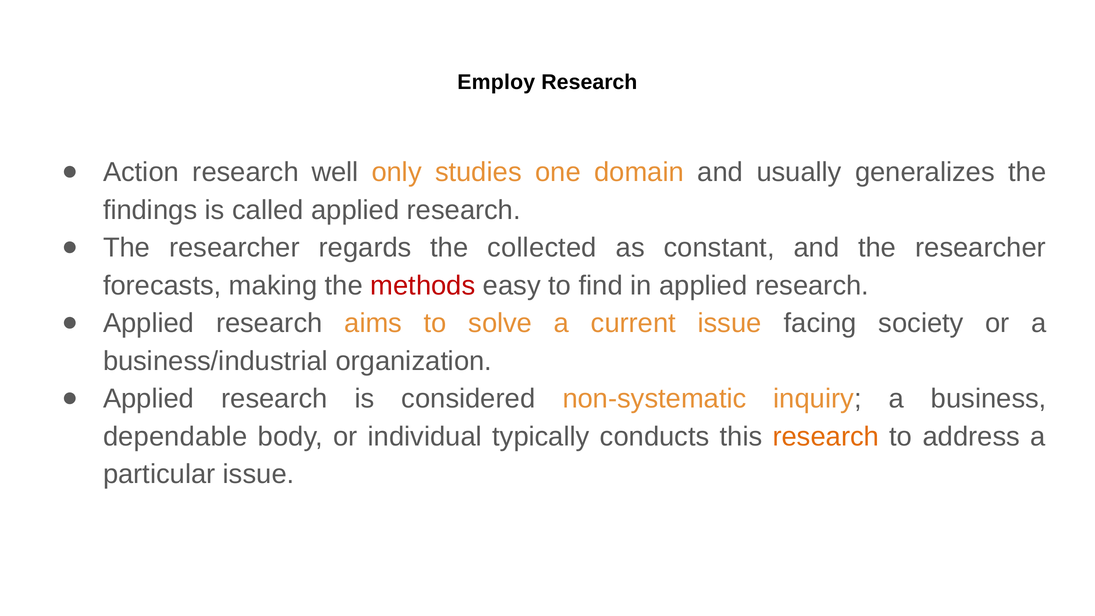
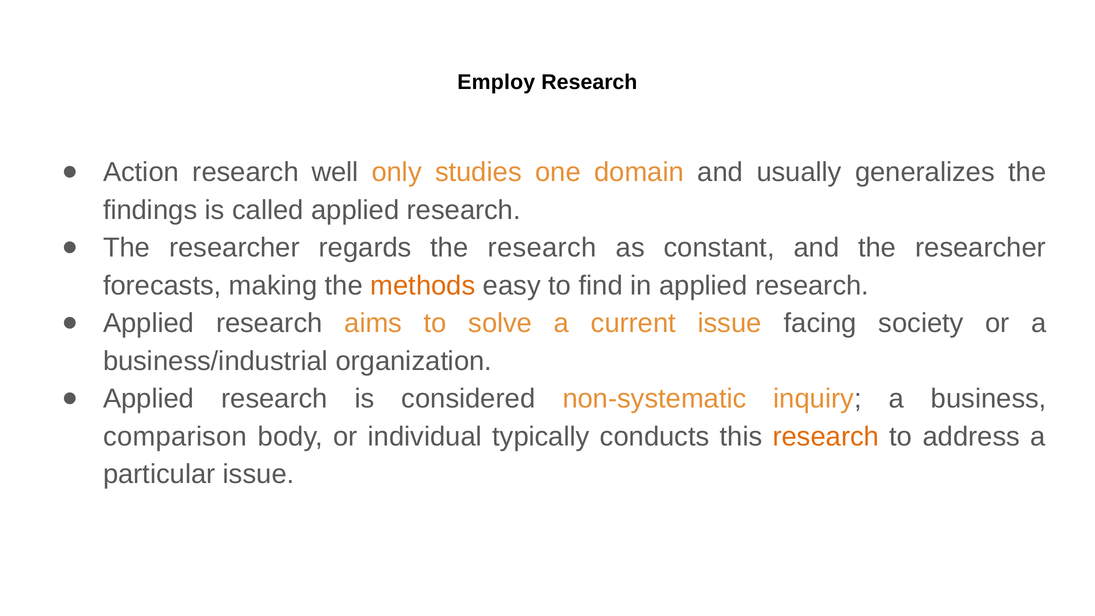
the collected: collected -> research (542, 248)
methods colour: red -> orange (423, 285)
dependable: dependable -> comparison (175, 437)
